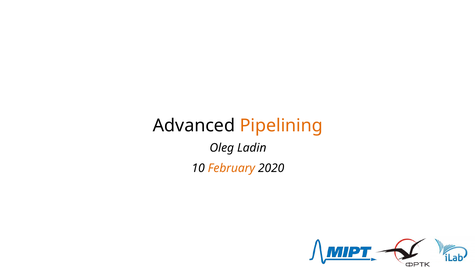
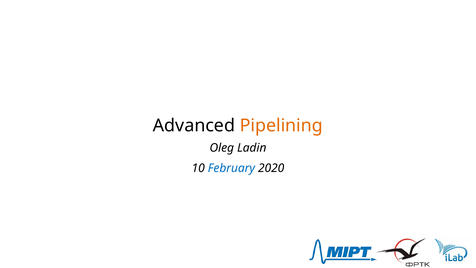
February colour: orange -> blue (231, 168)
